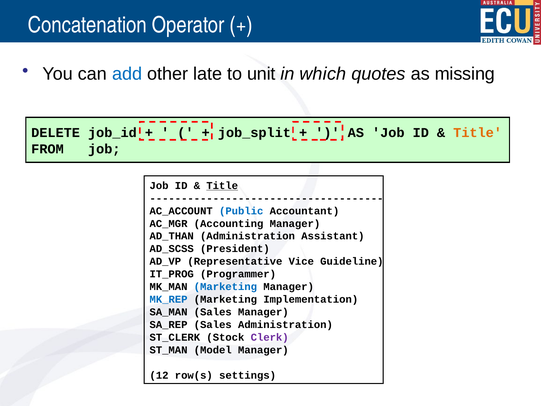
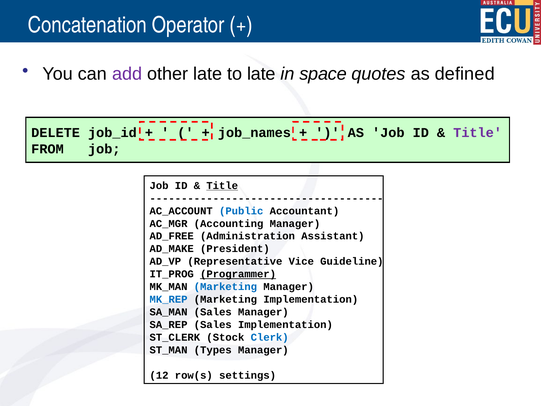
add colour: blue -> purple (127, 74)
to unit: unit -> late (261, 74)
which: which -> space (323, 74)
missing: missing -> defined (465, 74)
job_split: job_split -> job_names (254, 133)
Title colour: orange -> purple (478, 133)
AD_THAN: AD_THAN -> AD_FREE (172, 236)
AD_SCSS: AD_SCSS -> AD_MAKE (172, 249)
Programmer underline: none -> present (238, 274)
Sales Administration: Administration -> Implementation (285, 324)
Clerk colour: purple -> blue (270, 337)
Model: Model -> Types (213, 350)
